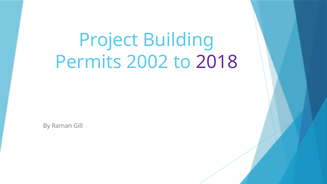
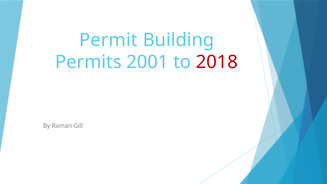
Project: Project -> Permit (108, 40)
2002: 2002 -> 2001 (147, 62)
2018 colour: purple -> red (217, 62)
